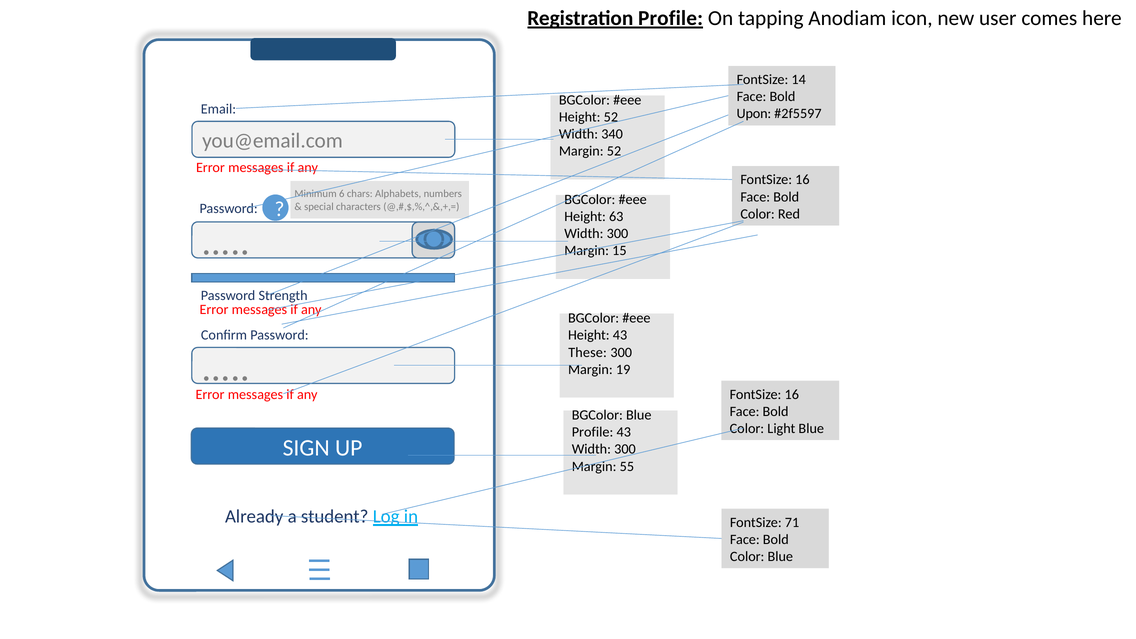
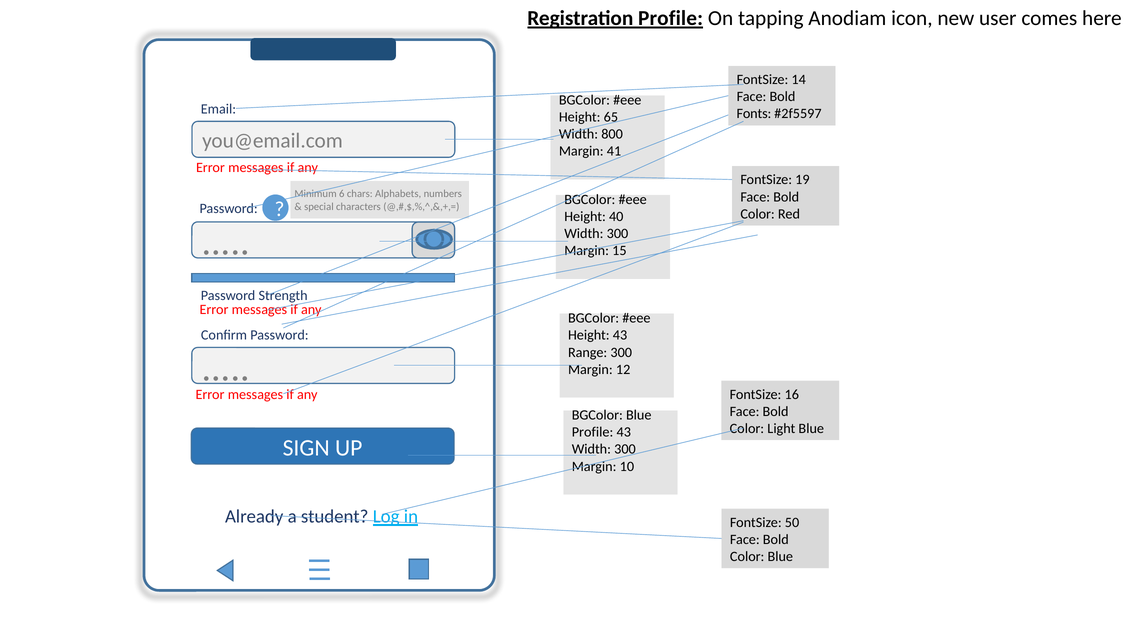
Upon: Upon -> Fonts (754, 114)
Height 52: 52 -> 65 (611, 117)
340: 340 -> 800 (612, 134)
Margin 52: 52 -> 41 (614, 151)
16: 16 -> 19 (802, 180)
63: 63 -> 40 (616, 217)
These: These -> Range (588, 352)
19: 19 -> 12 (623, 369)
55: 55 -> 10 (627, 466)
71: 71 -> 50 (792, 522)
